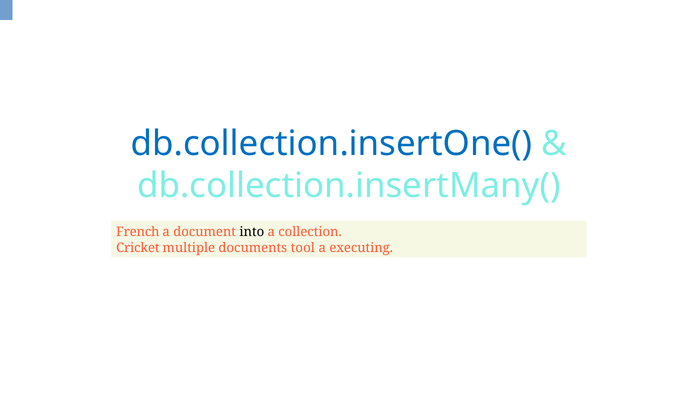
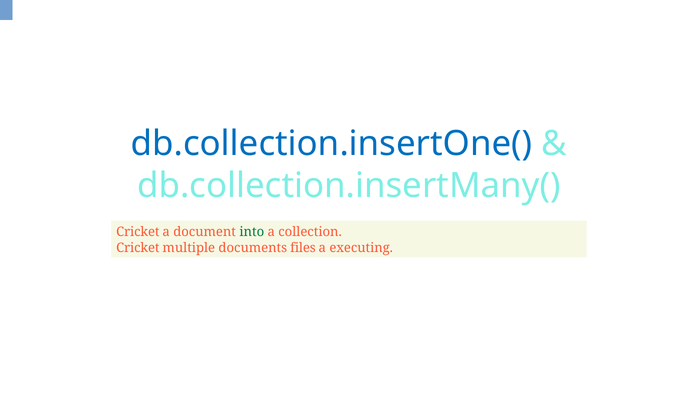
French: French -> Cricket (138, 232)
into colour: black -> green (252, 232)
tool: tool -> files (303, 248)
